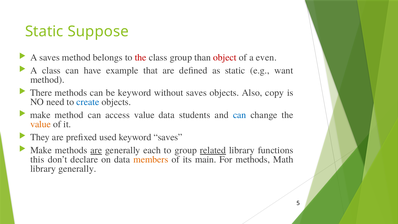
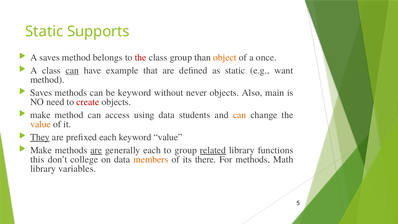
Suppose: Suppose -> Supports (98, 31)
object colour: red -> orange (225, 57)
even: even -> once (266, 57)
can underline: none -> present (72, 70)
There: There -> Saves (41, 93)
without saves: saves -> never (196, 93)
copy: copy -> main (275, 93)
create colour: blue -> red (88, 102)
access value: value -> using (144, 115)
can colour: blue -> orange (240, 115)
They underline: none -> present (40, 137)
prefixed used: used -> each (108, 137)
keyword saves: saves -> value (168, 137)
declare: declare -> college (84, 159)
main: main -> there (206, 159)
library generally: generally -> variables (77, 169)
